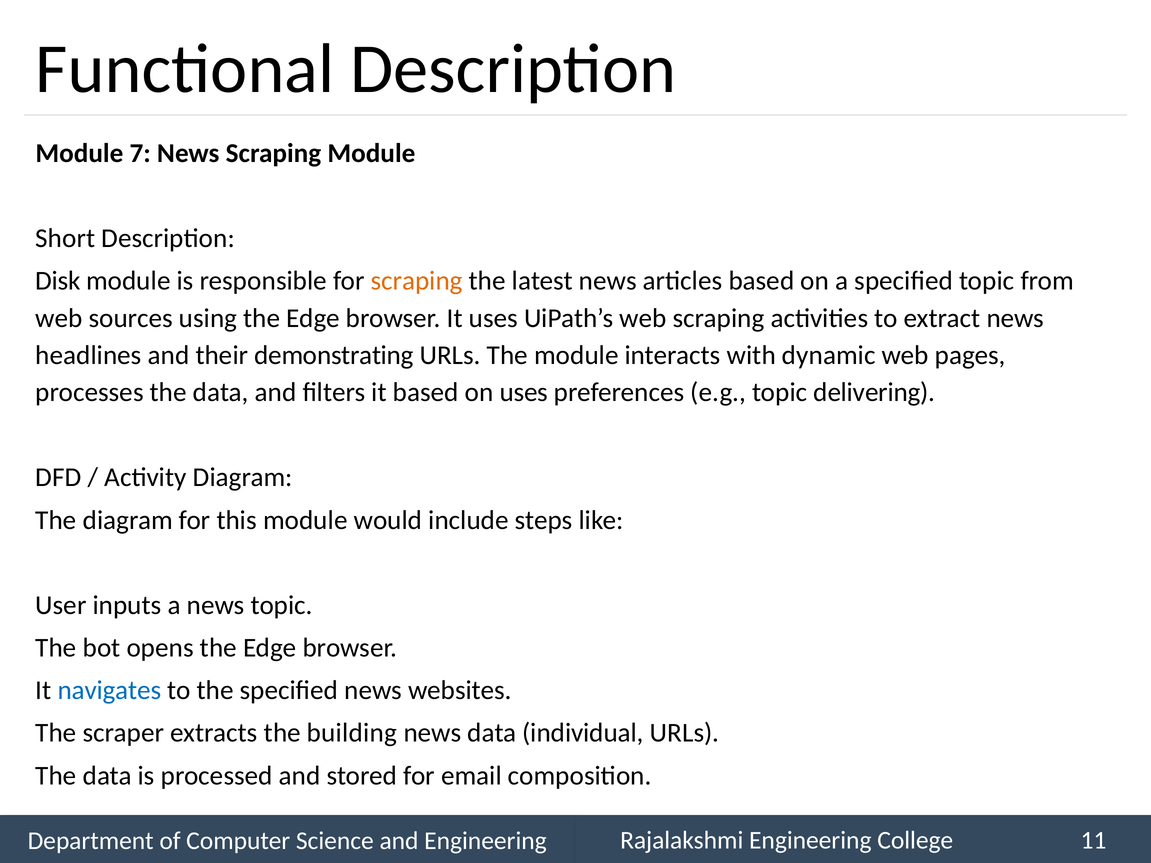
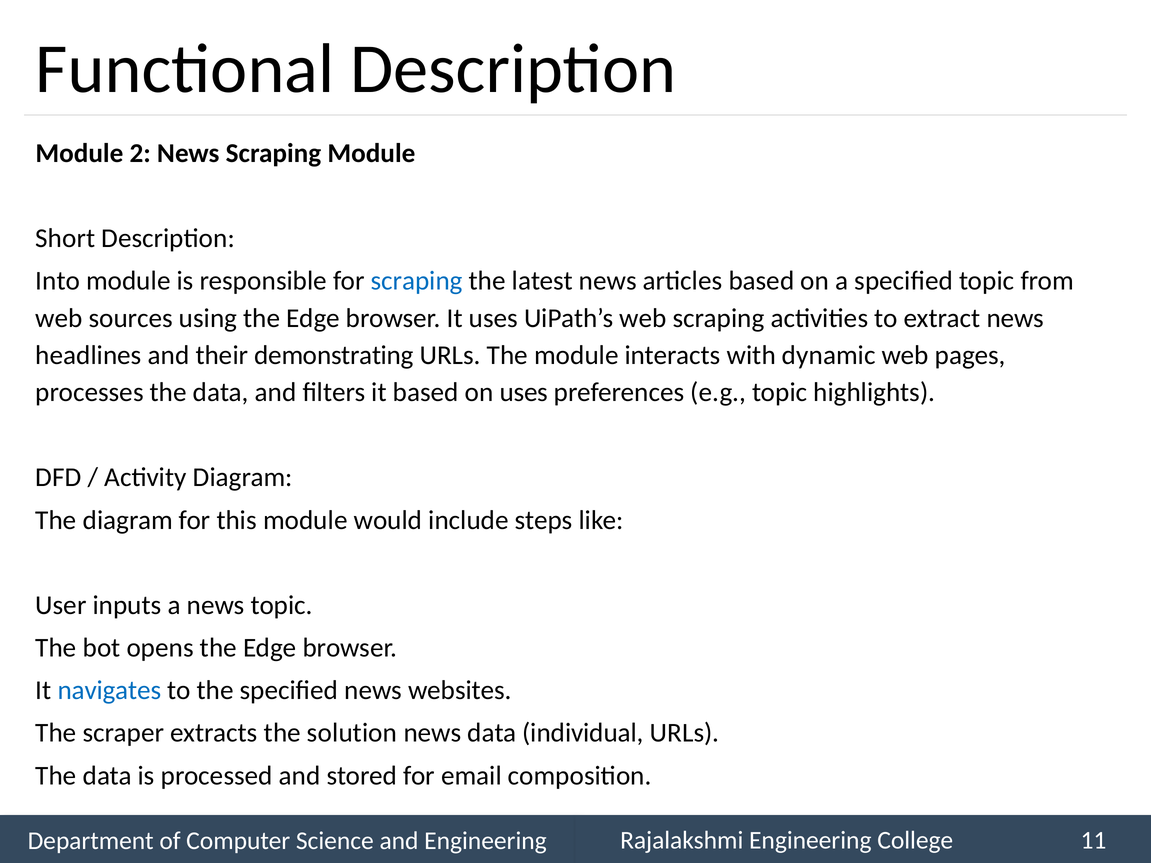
7: 7 -> 2 (140, 153)
Disk: Disk -> Into (58, 281)
scraping colour: orange -> blue (417, 281)
delivering: delivering -> highlights (874, 392)
building: building -> solution (352, 733)
